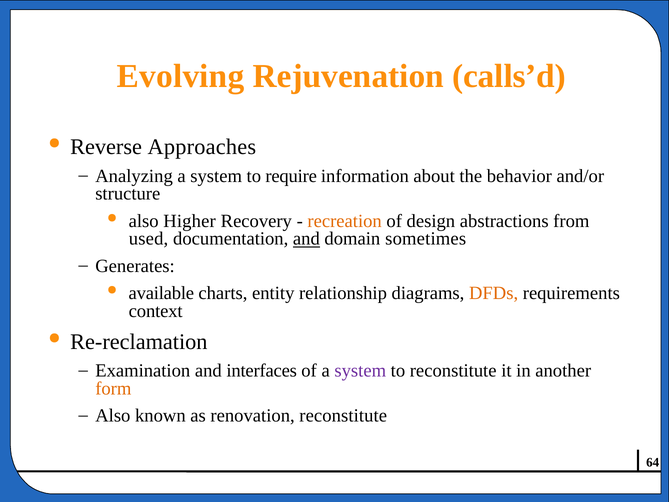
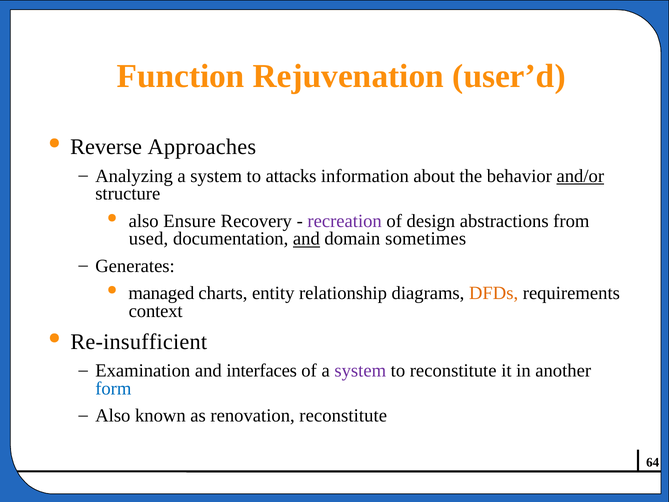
Evolving: Evolving -> Function (181, 76)
calls’d: calls’d -> user’d (509, 76)
require: require -> attacks (291, 176)
and/or underline: none -> present (580, 176)
Higher: Higher -> Ensure (190, 221)
recreation colour: orange -> purple (345, 221)
available: available -> managed (161, 293)
Re-reclamation: Re-reclamation -> Re-insufficient (139, 341)
form colour: orange -> blue (113, 388)
